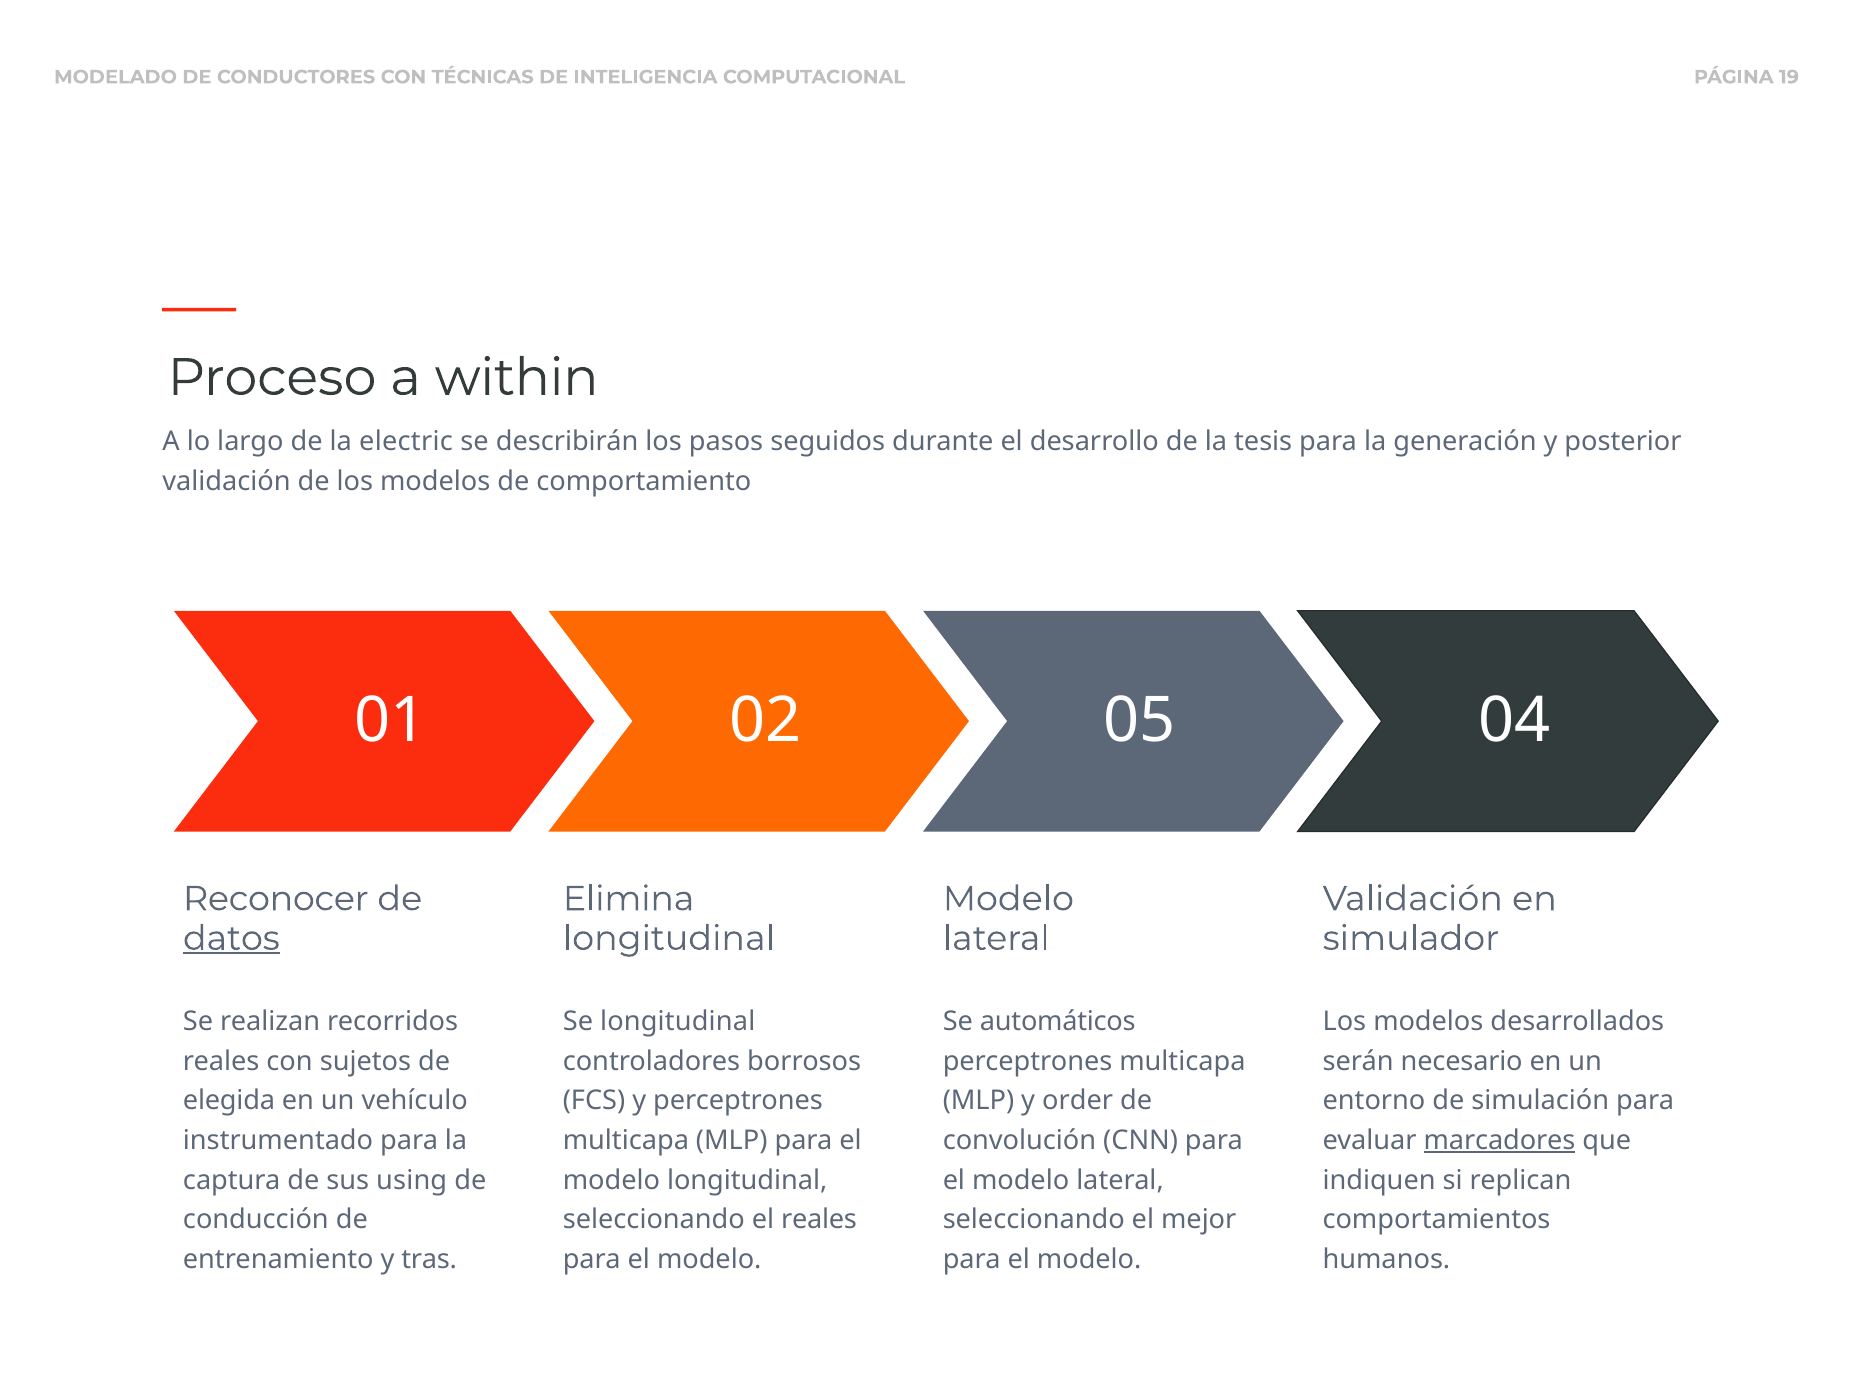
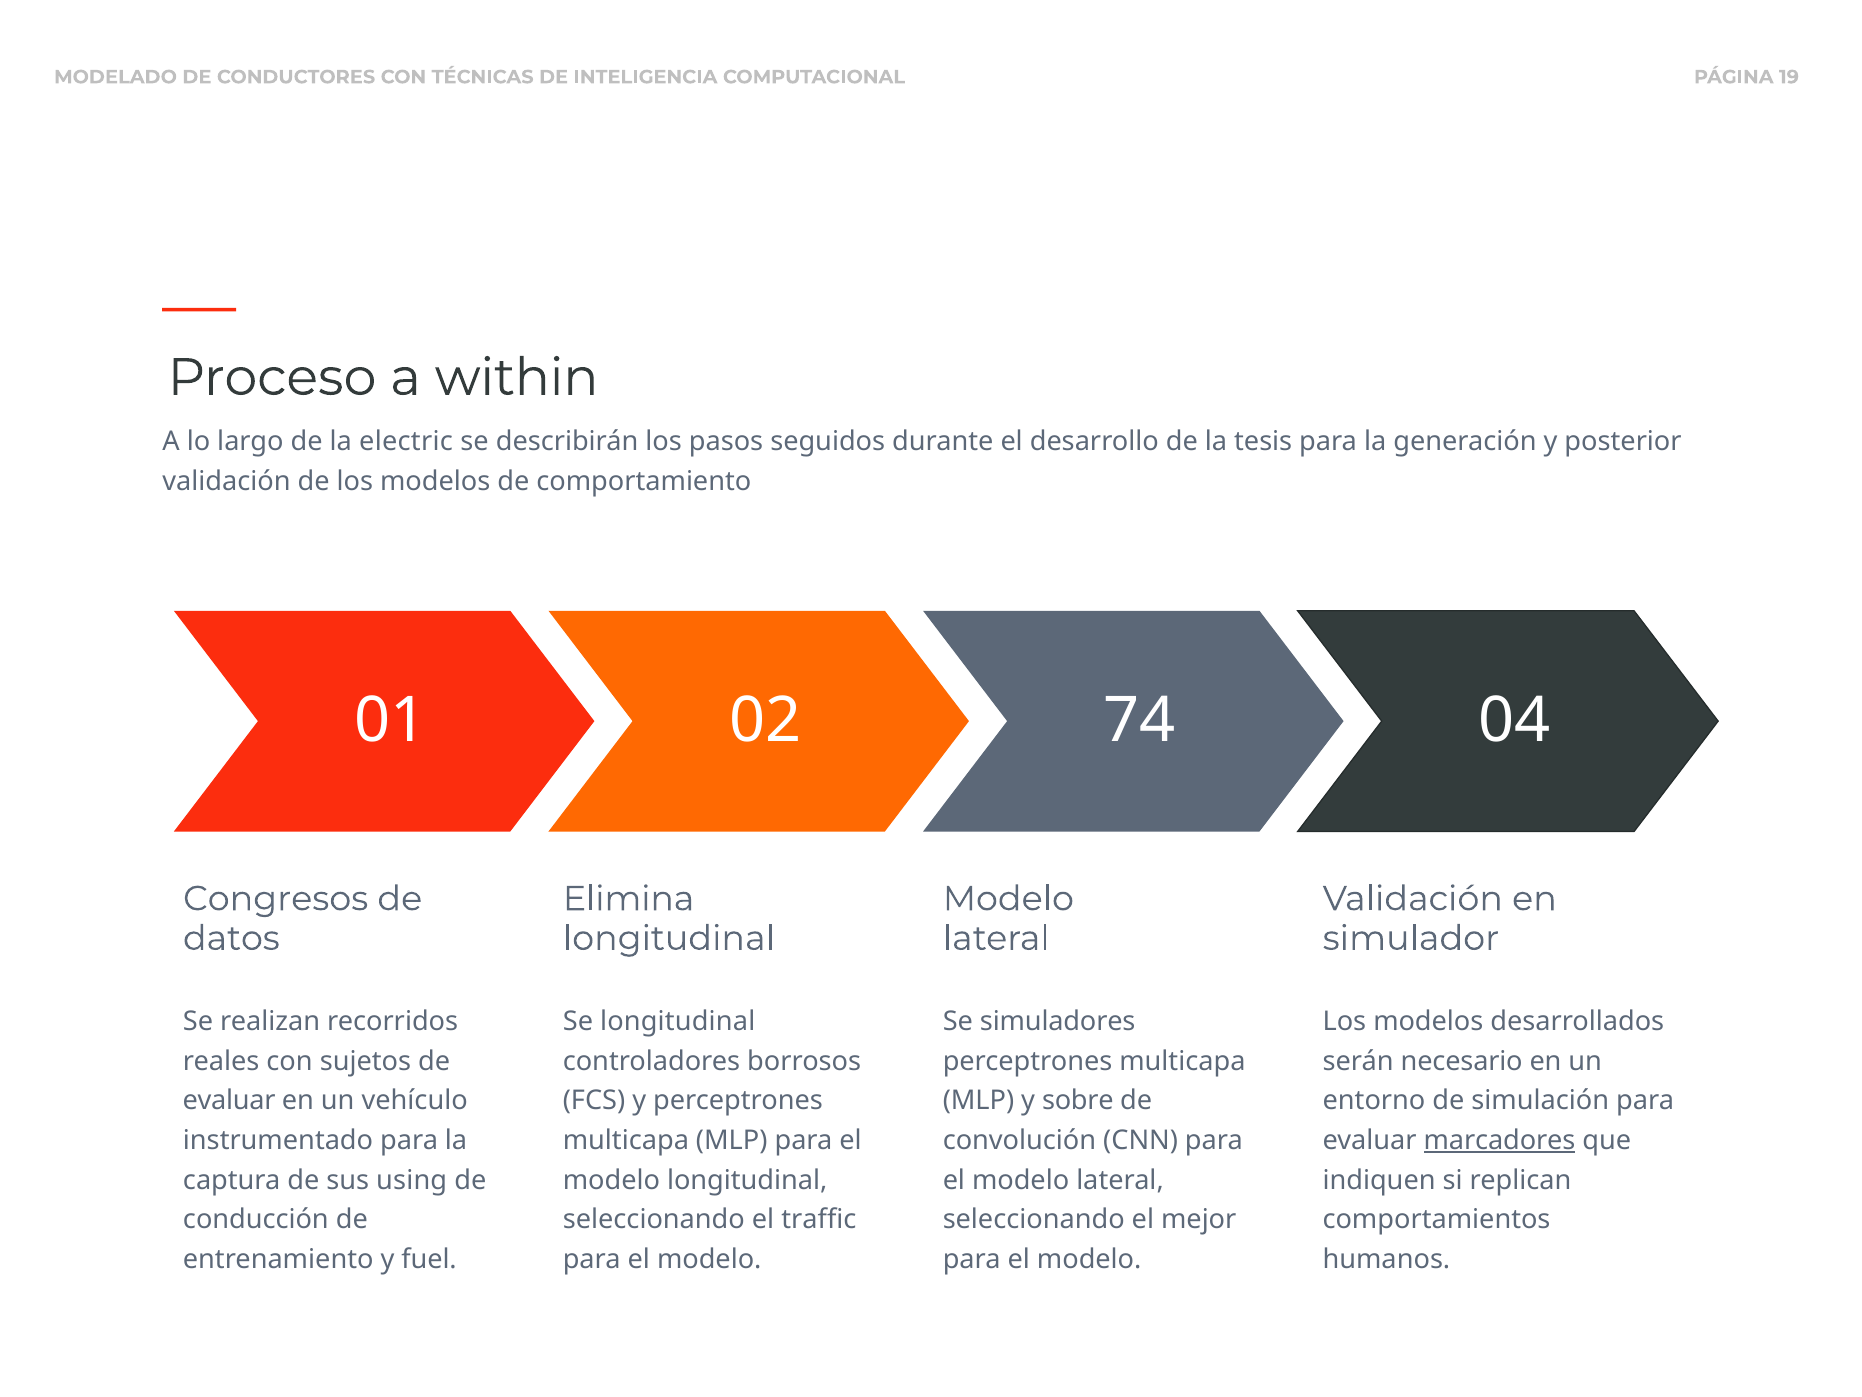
05: 05 -> 74 (1140, 720)
Reconocer: Reconocer -> Congresos (276, 898)
datos underline: present -> none (231, 938)
automáticos: automáticos -> simuladores (1058, 1021)
elegida: elegida -> evaluar (229, 1100)
order: order -> sobre (1078, 1100)
el reales: reales -> traffic (819, 1219)
tras: tras -> fuel (429, 1259)
